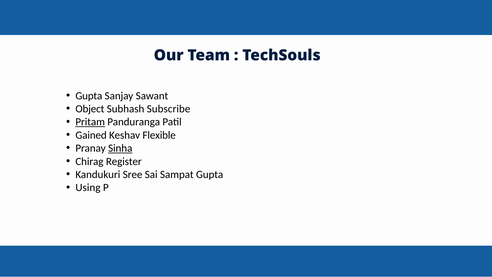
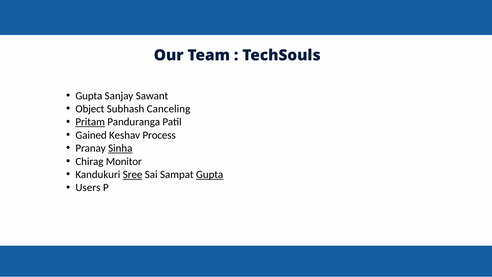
Subscribe: Subscribe -> Canceling (169, 109)
Flexible: Flexible -> Process (159, 135)
Register: Register -> Monitor (124, 161)
Sree underline: none -> present (133, 174)
Gupta underline: none -> present (210, 174)
Using: Using -> Users (88, 188)
